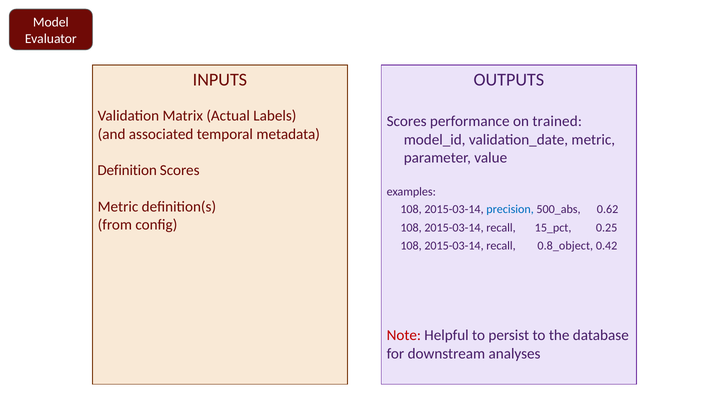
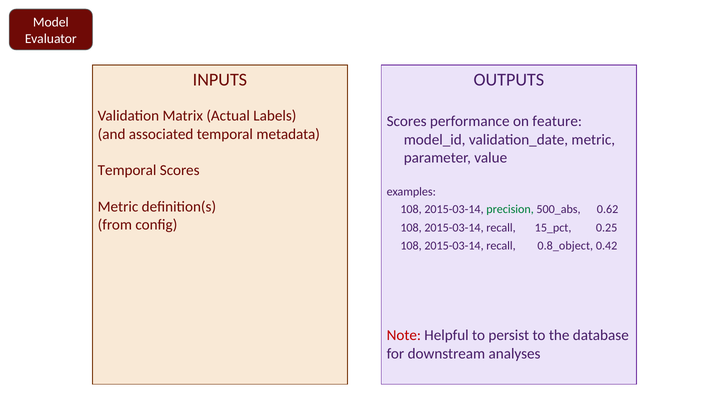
trained: trained -> feature (557, 122)
Definition: Definition -> Temporal (127, 171)
precision colour: blue -> green (510, 210)
